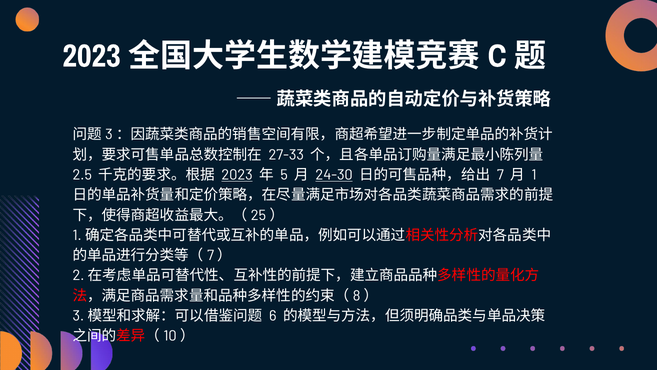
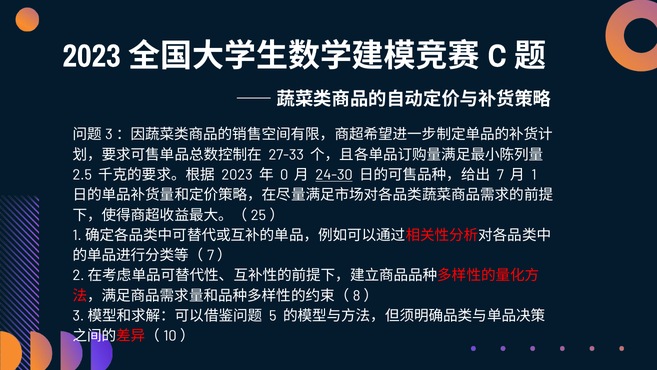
2023 underline: present -> none (237, 175)
5: 5 -> 0 (284, 175)
6: 6 -> 5 (273, 316)
